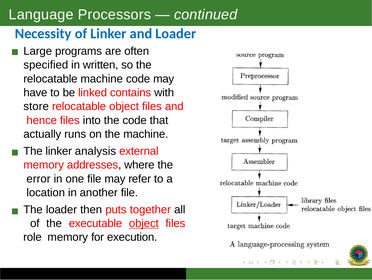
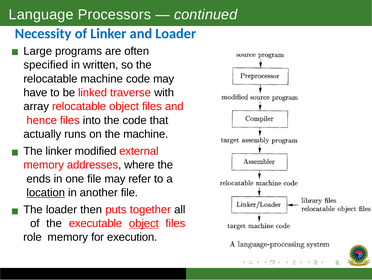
contains: contains -> traverse (130, 92)
store: store -> array (36, 106)
analysis: analysis -> modified (96, 151)
error: error -> ends (39, 178)
location underline: none -> present (46, 192)
